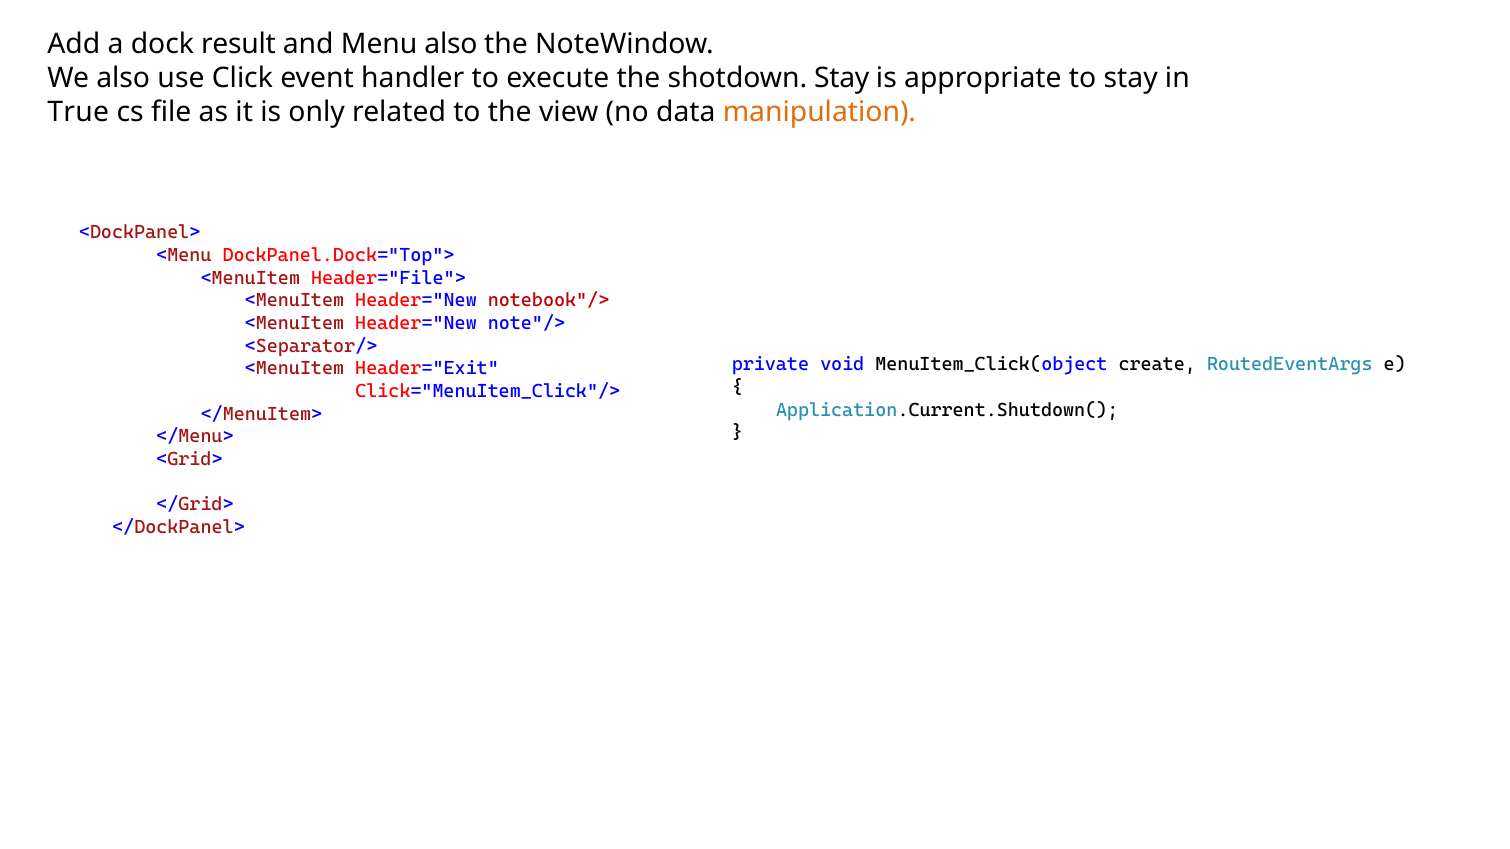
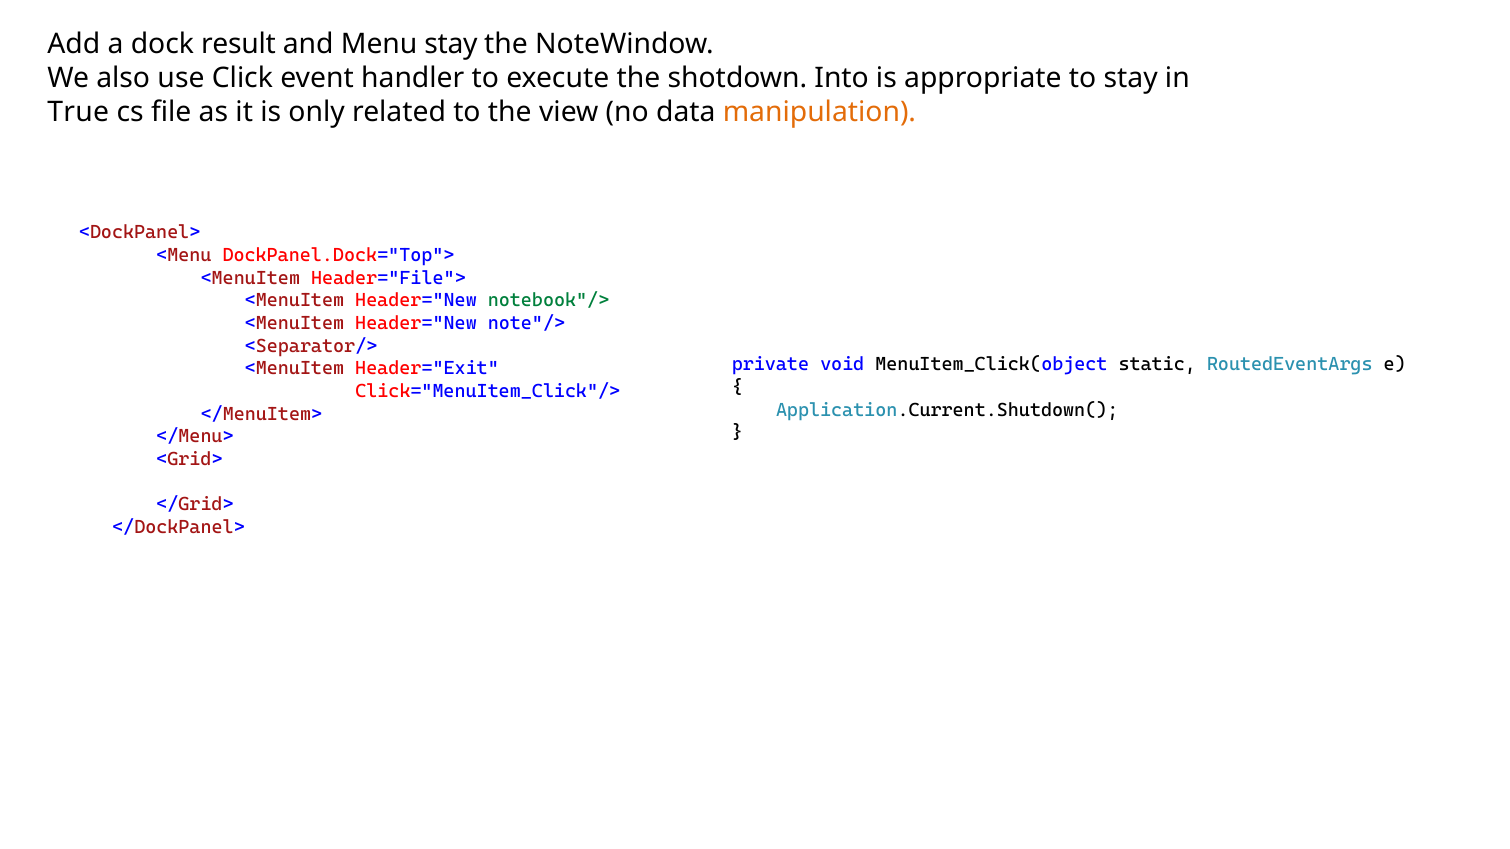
Menu also: also -> stay (451, 44)
shotdown Stay: Stay -> Into (842, 78)
notebook"/> colour: red -> green (549, 301)
create: create -> static (1157, 365)
